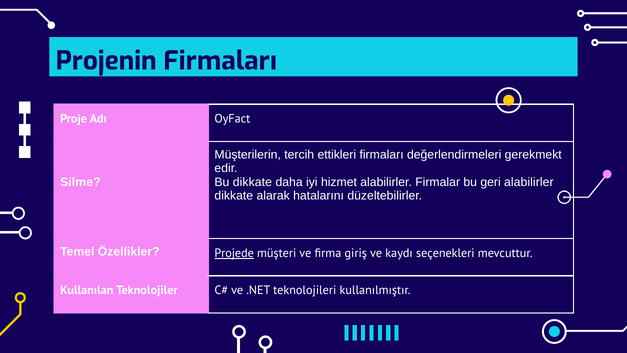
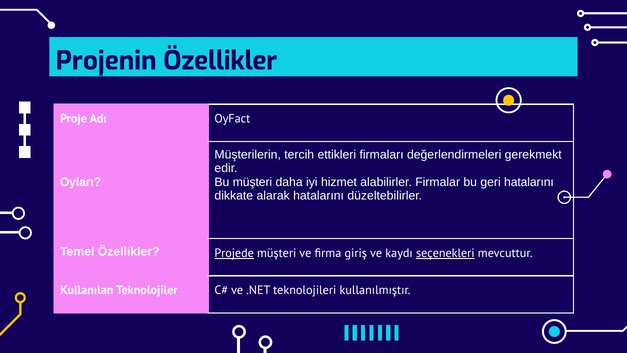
Projenin Firmaları: Firmaları -> Özellikler (220, 61)
Silme: Silme -> Oyları (81, 182)
Bu dikkate: dikkate -> müşteri (252, 182)
geri alabilirler: alabilirler -> hatalarını (529, 182)
seçenekleri underline: none -> present (445, 253)
